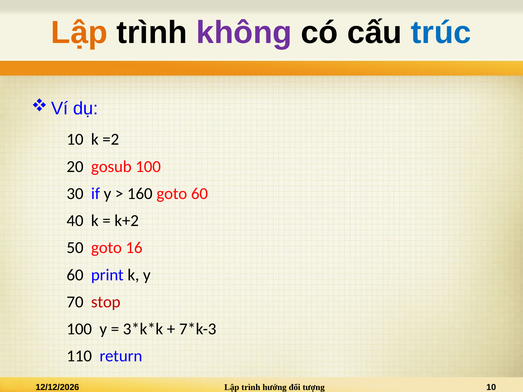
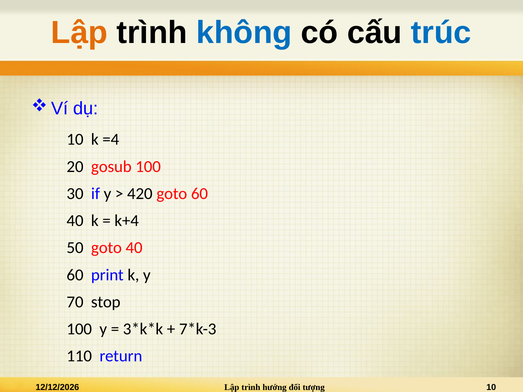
không colour: purple -> blue (244, 33)
=2: =2 -> =4 (111, 140)
160: 160 -> 420 (140, 194)
k+2: k+2 -> k+4 (127, 221)
goto 16: 16 -> 40 (134, 248)
stop colour: red -> black (106, 302)
